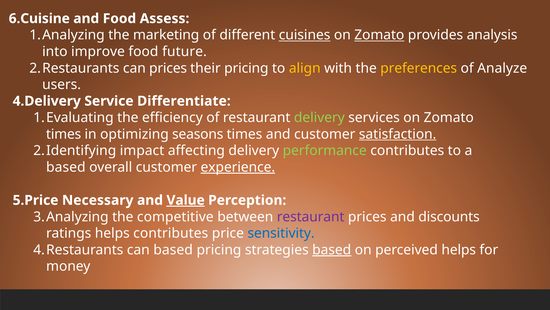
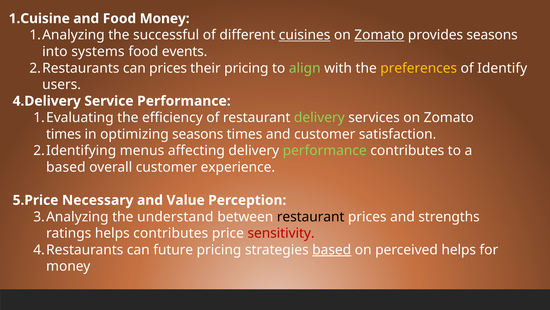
6.Cuisine: 6.Cuisine -> 1.Cuisine (39, 19)
Food Assess: Assess -> Money (165, 19)
marketing: marketing -> successful (166, 35)
provides analysis: analysis -> seasons (492, 35)
improve: improve -> systems (98, 52)
future: future -> events (185, 52)
align colour: yellow -> light green (305, 68)
Analyze: Analyze -> Identify (502, 68)
Service Differentiate: Differentiate -> Performance (184, 101)
satisfaction underline: present -> none (398, 134)
impact: impact -> menus (142, 150)
experience underline: present -> none (238, 167)
Value underline: present -> none (186, 200)
competitive: competitive -> understand (175, 216)
restaurant colour: purple -> black (311, 216)
discounts: discounts -> strengths (449, 216)
sensitivity colour: blue -> red (281, 233)
can based: based -> future (173, 249)
